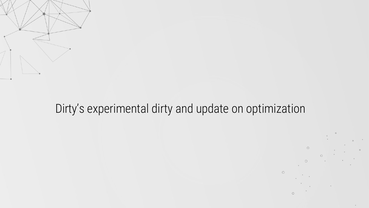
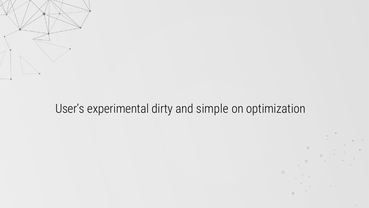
Dirty’s: Dirty’s -> User’s (70, 109)
update: update -> simple (212, 109)
